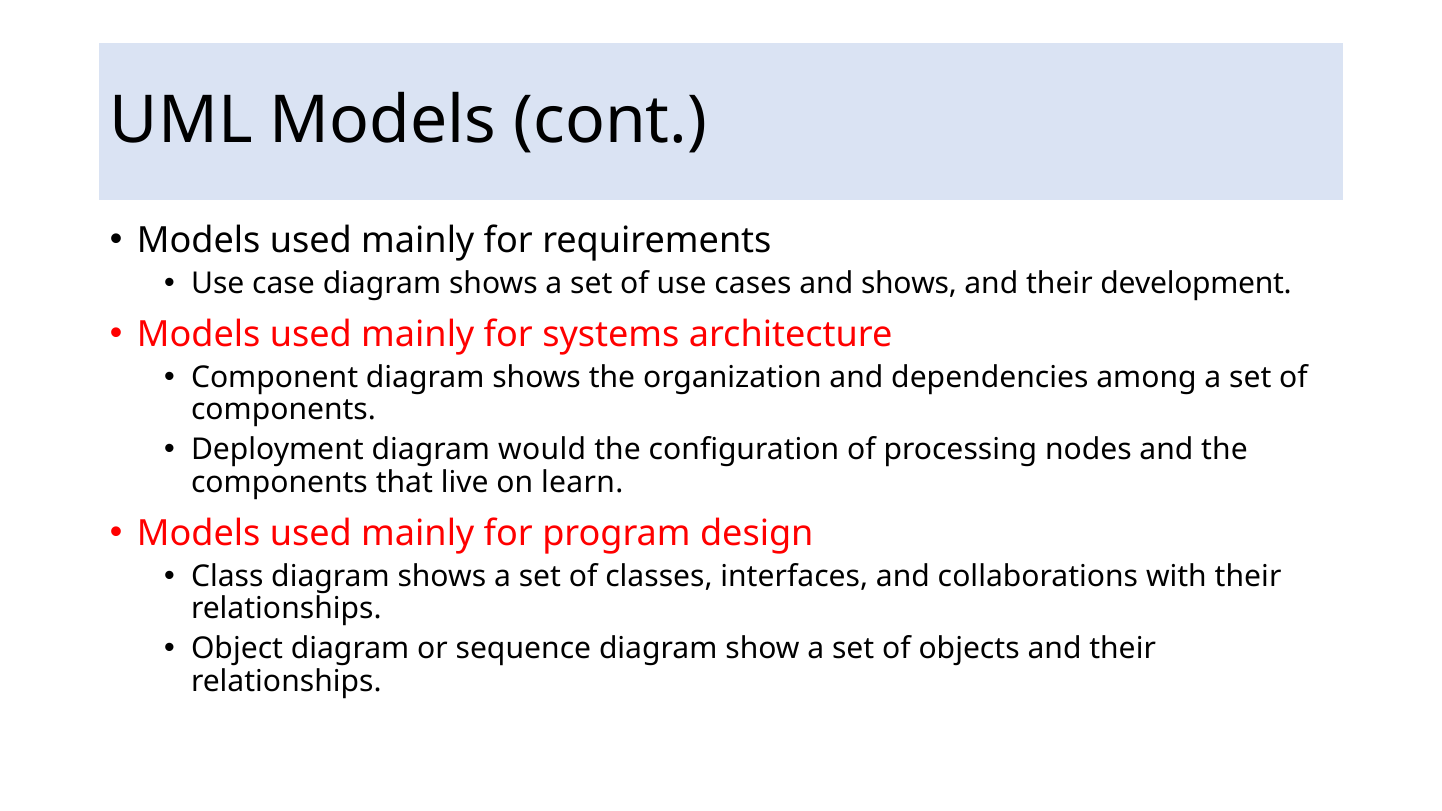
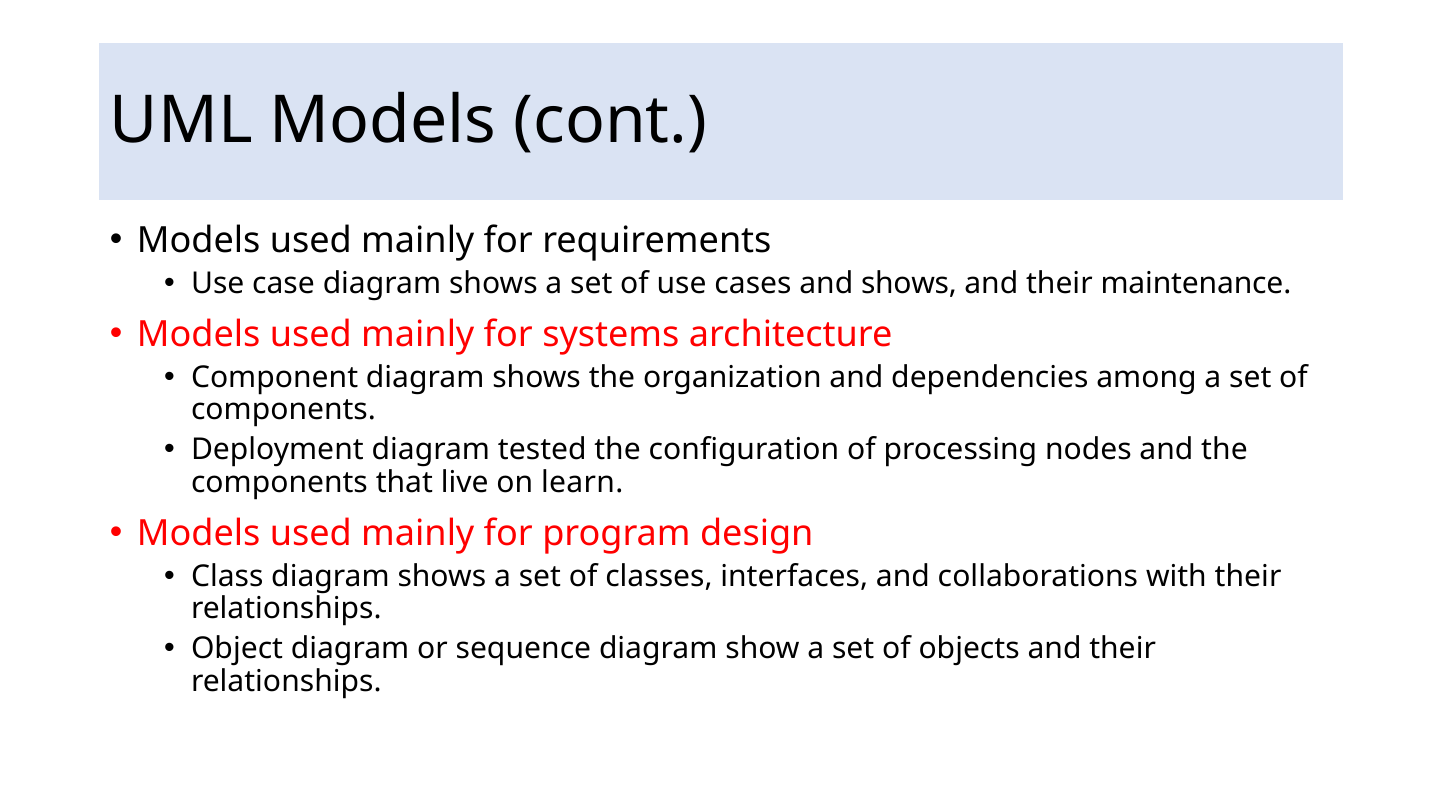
development: development -> maintenance (1196, 284)
would: would -> tested (542, 450)
